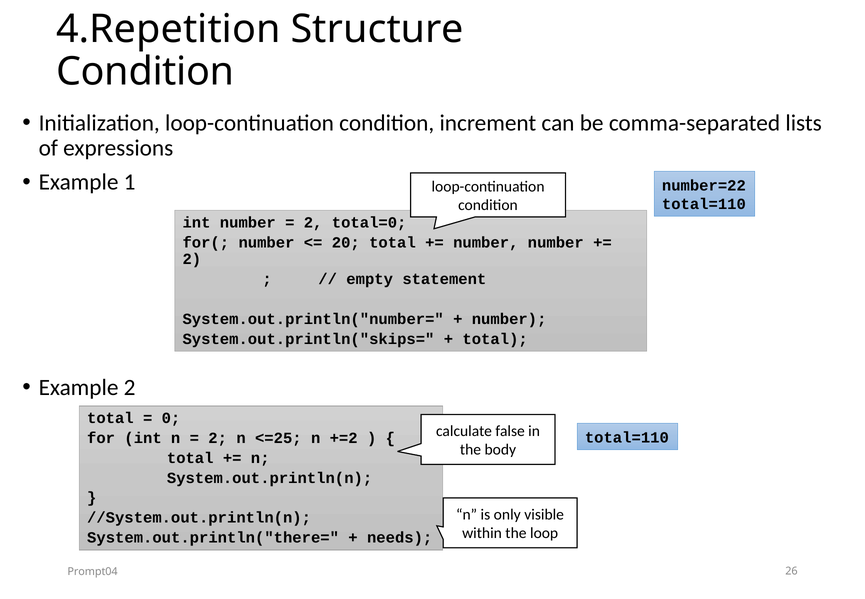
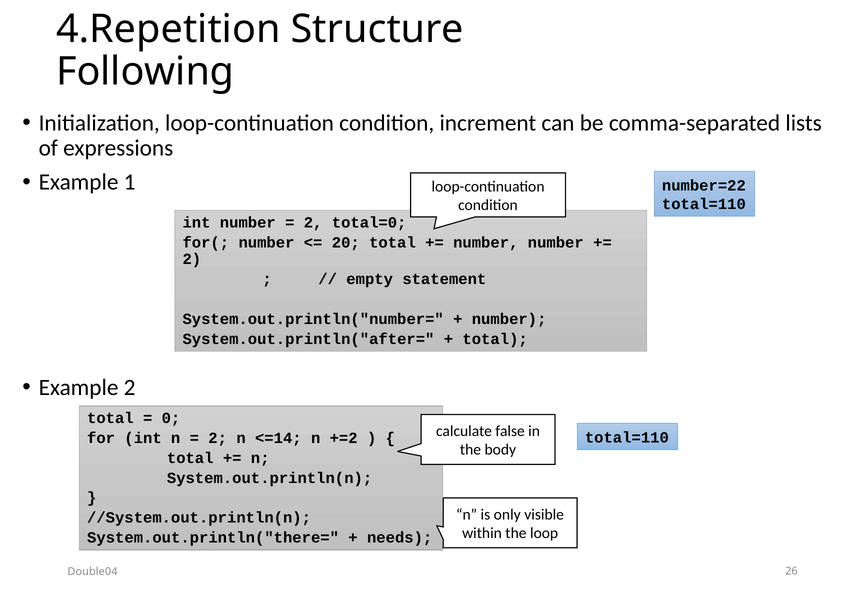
Condition: Condition -> Following (145, 72)
System.out.println("skips=: System.out.println("skips= -> System.out.println("after= (308, 339)
<=25: <=25 -> <=14 (278, 438)
Prompt04: Prompt04 -> Double04 (92, 572)
